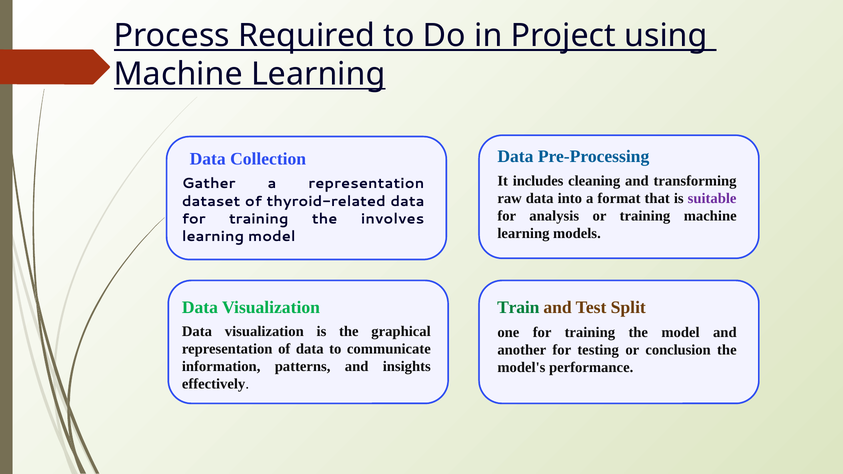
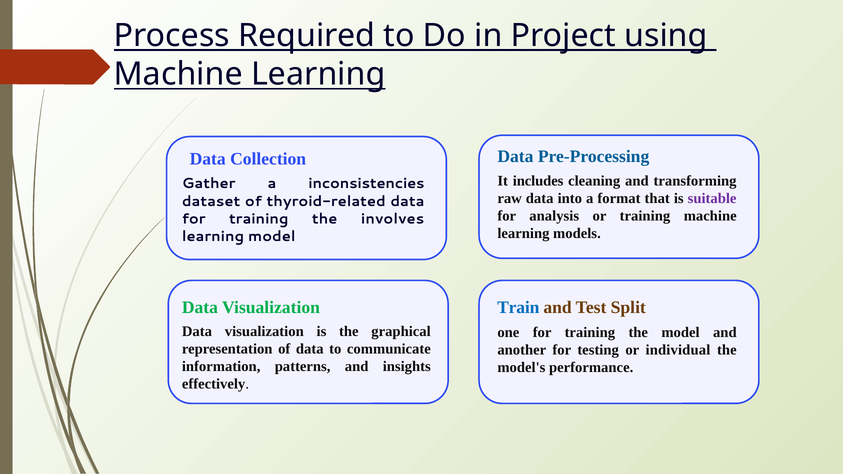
a representation: representation -> inconsistencies (366, 184)
Train colour: green -> blue (518, 307)
conclusion: conclusion -> individual (678, 350)
